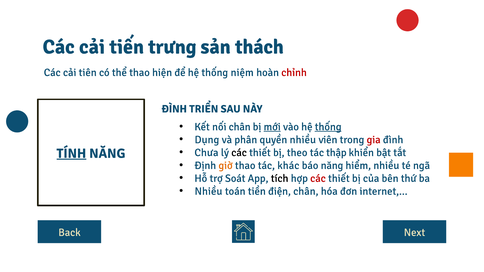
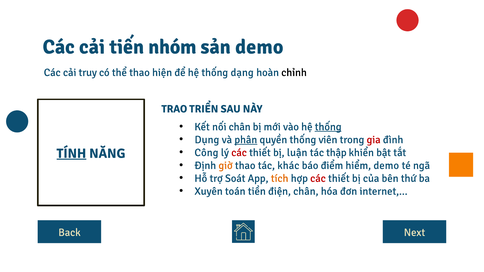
trưng: trưng -> nhóm (172, 47)
sản thách: thách -> demo (259, 47)
tiên: tiên -> truy (88, 73)
niệm: niệm -> dạng (242, 73)
chỉnh colour: red -> black (294, 73)
ĐÌNH: ĐÌNH -> TRAO (174, 109)
mới underline: present -> none (272, 127)
phân underline: none -> present (246, 140)
quyền nhiều: nhiều -> thống (303, 140)
Chưa: Chưa -> Công (206, 153)
các colour: black -> red (239, 153)
theo: theo -> luận (297, 153)
báo năng: năng -> điểm (332, 166)
hiểm nhiều: nhiều -> demo (386, 166)
tích colour: black -> orange (280, 178)
Nhiều: Nhiều -> Xuyên (209, 191)
